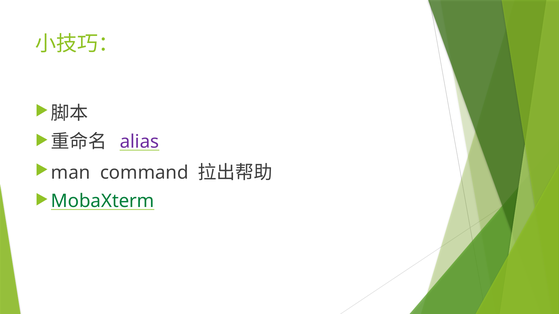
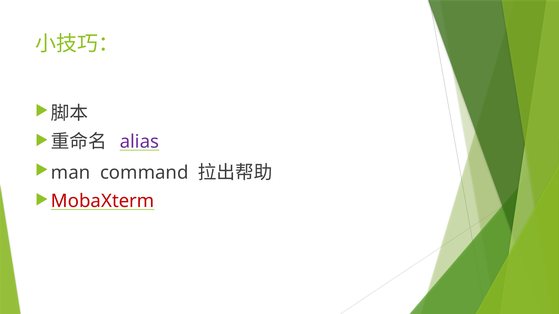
MobaXterm colour: green -> red (103, 201)
